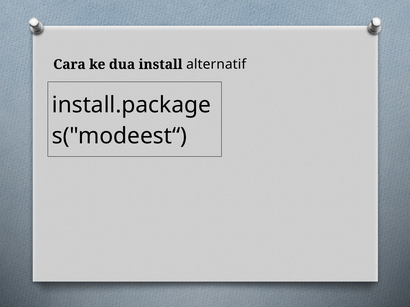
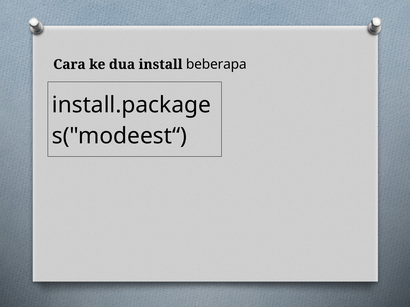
alternatif: alternatif -> beberapa (216, 65)
